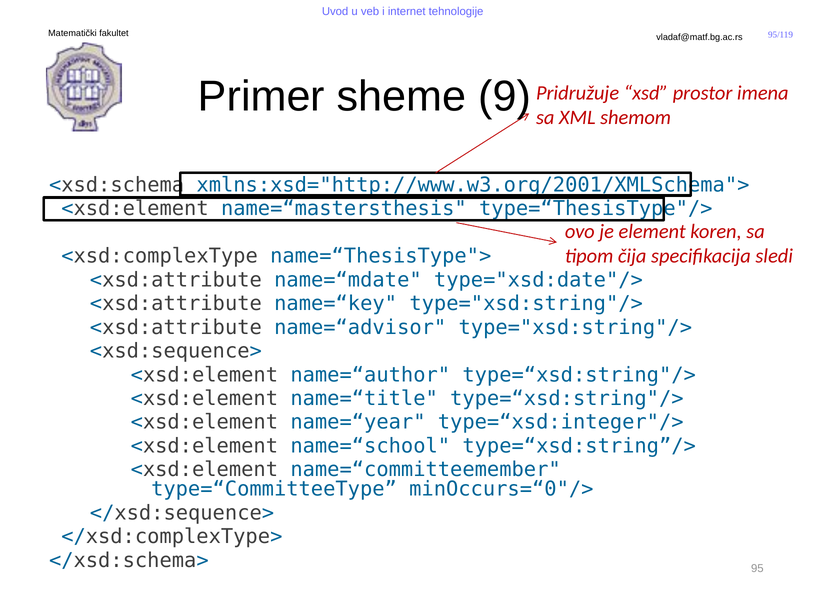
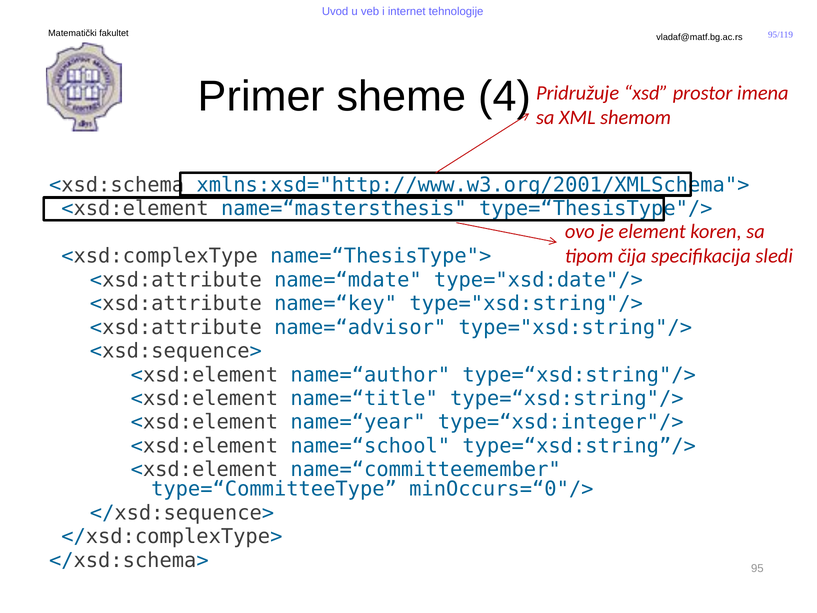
9: 9 -> 4 (505, 97)
